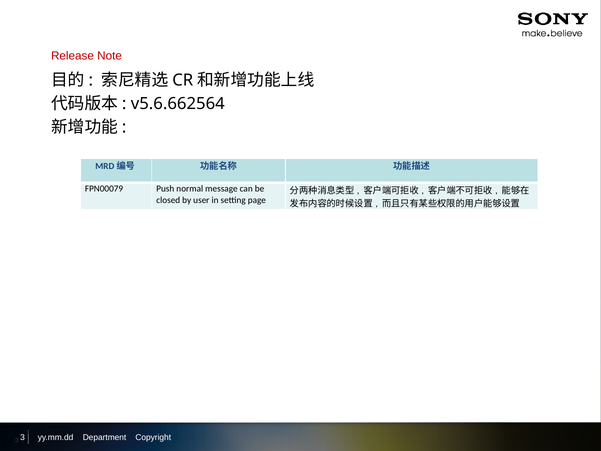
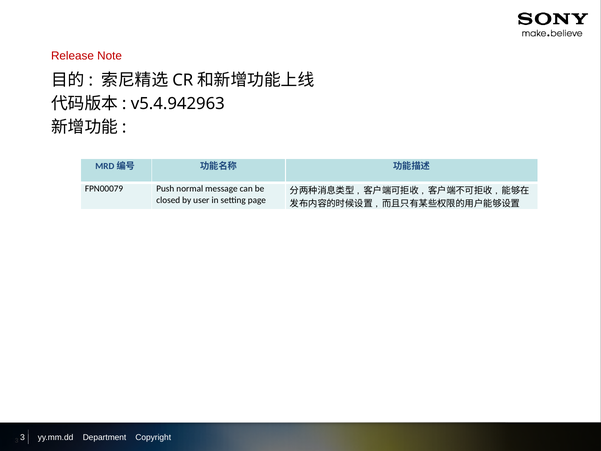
v5.6.662564: v5.6.662564 -> v5.4.942963 (178, 104)
